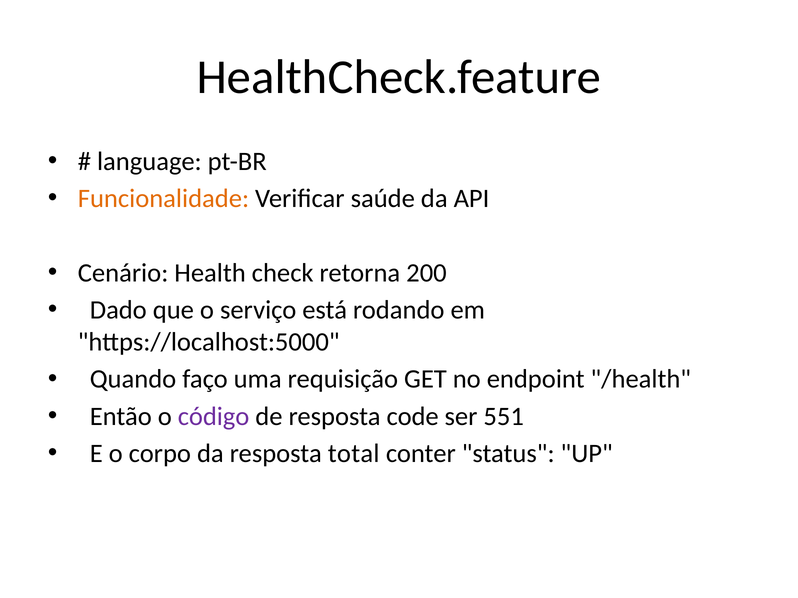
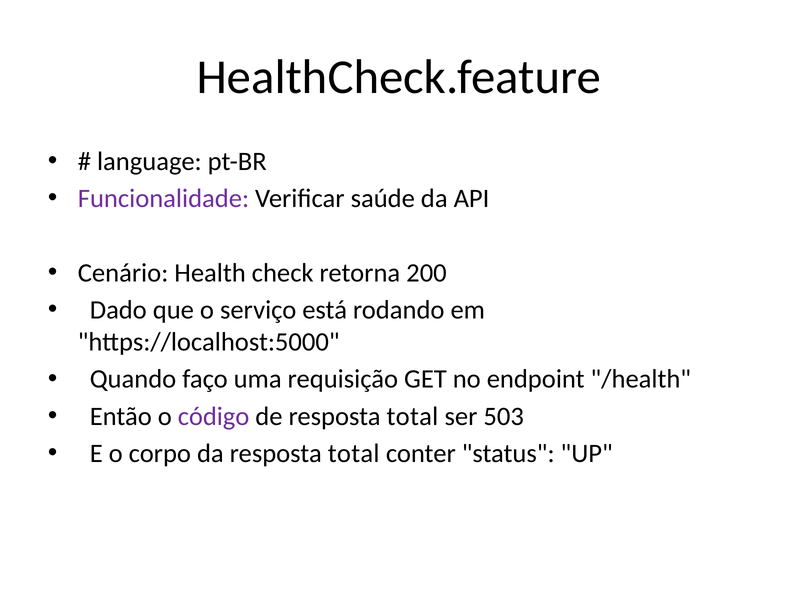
Funcionalidade colour: orange -> purple (163, 199)
de resposta code: code -> total (412, 417)
551: 551 -> 503 (504, 417)
